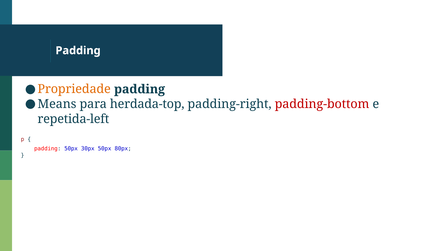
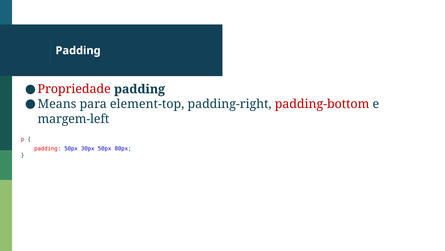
Propriedade colour: orange -> red (74, 89)
herdada-top: herdada-top -> element-top (147, 104)
repetida-left: repetida-left -> margem-left (73, 119)
